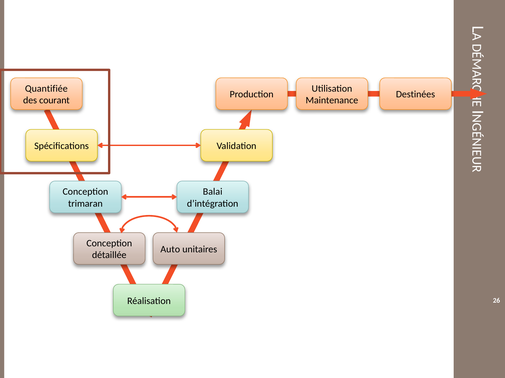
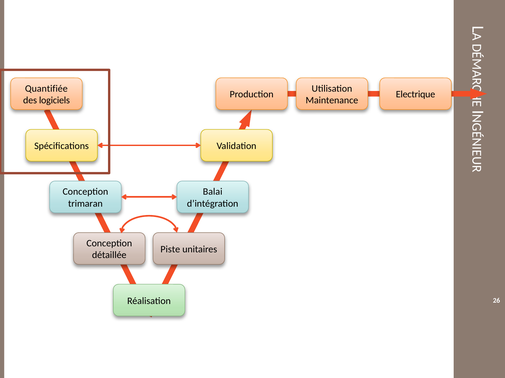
Destinées: Destinées -> Electrique (416, 95)
courant: courant -> logiciels (54, 100)
Auto: Auto -> Piste (170, 250)
